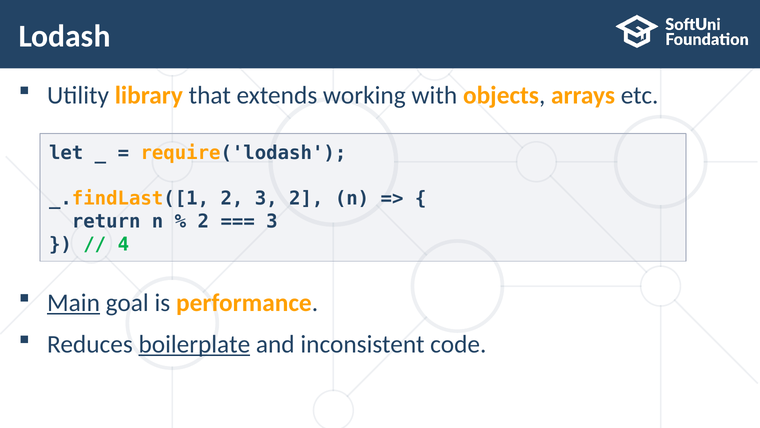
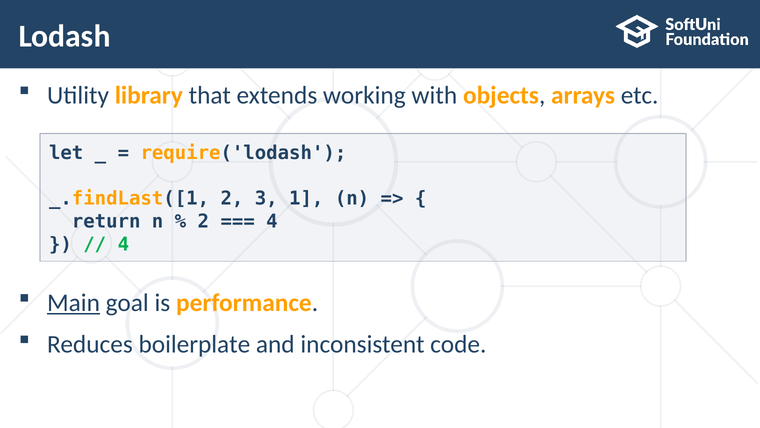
3 2: 2 -> 1 (306, 198)
3: 3 -> 4 (272, 221)
boilerplate underline: present -> none (194, 344)
